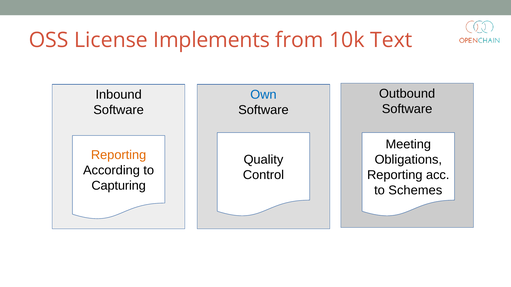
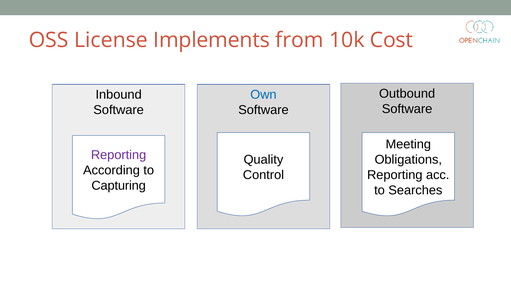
Text: Text -> Cost (391, 40)
Reporting colour: orange -> purple (119, 155)
Schemes: Schemes -> Searches (415, 190)
